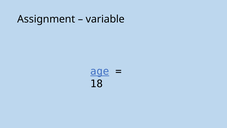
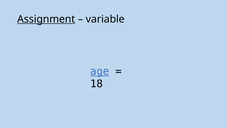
Assignment underline: none -> present (46, 19)
